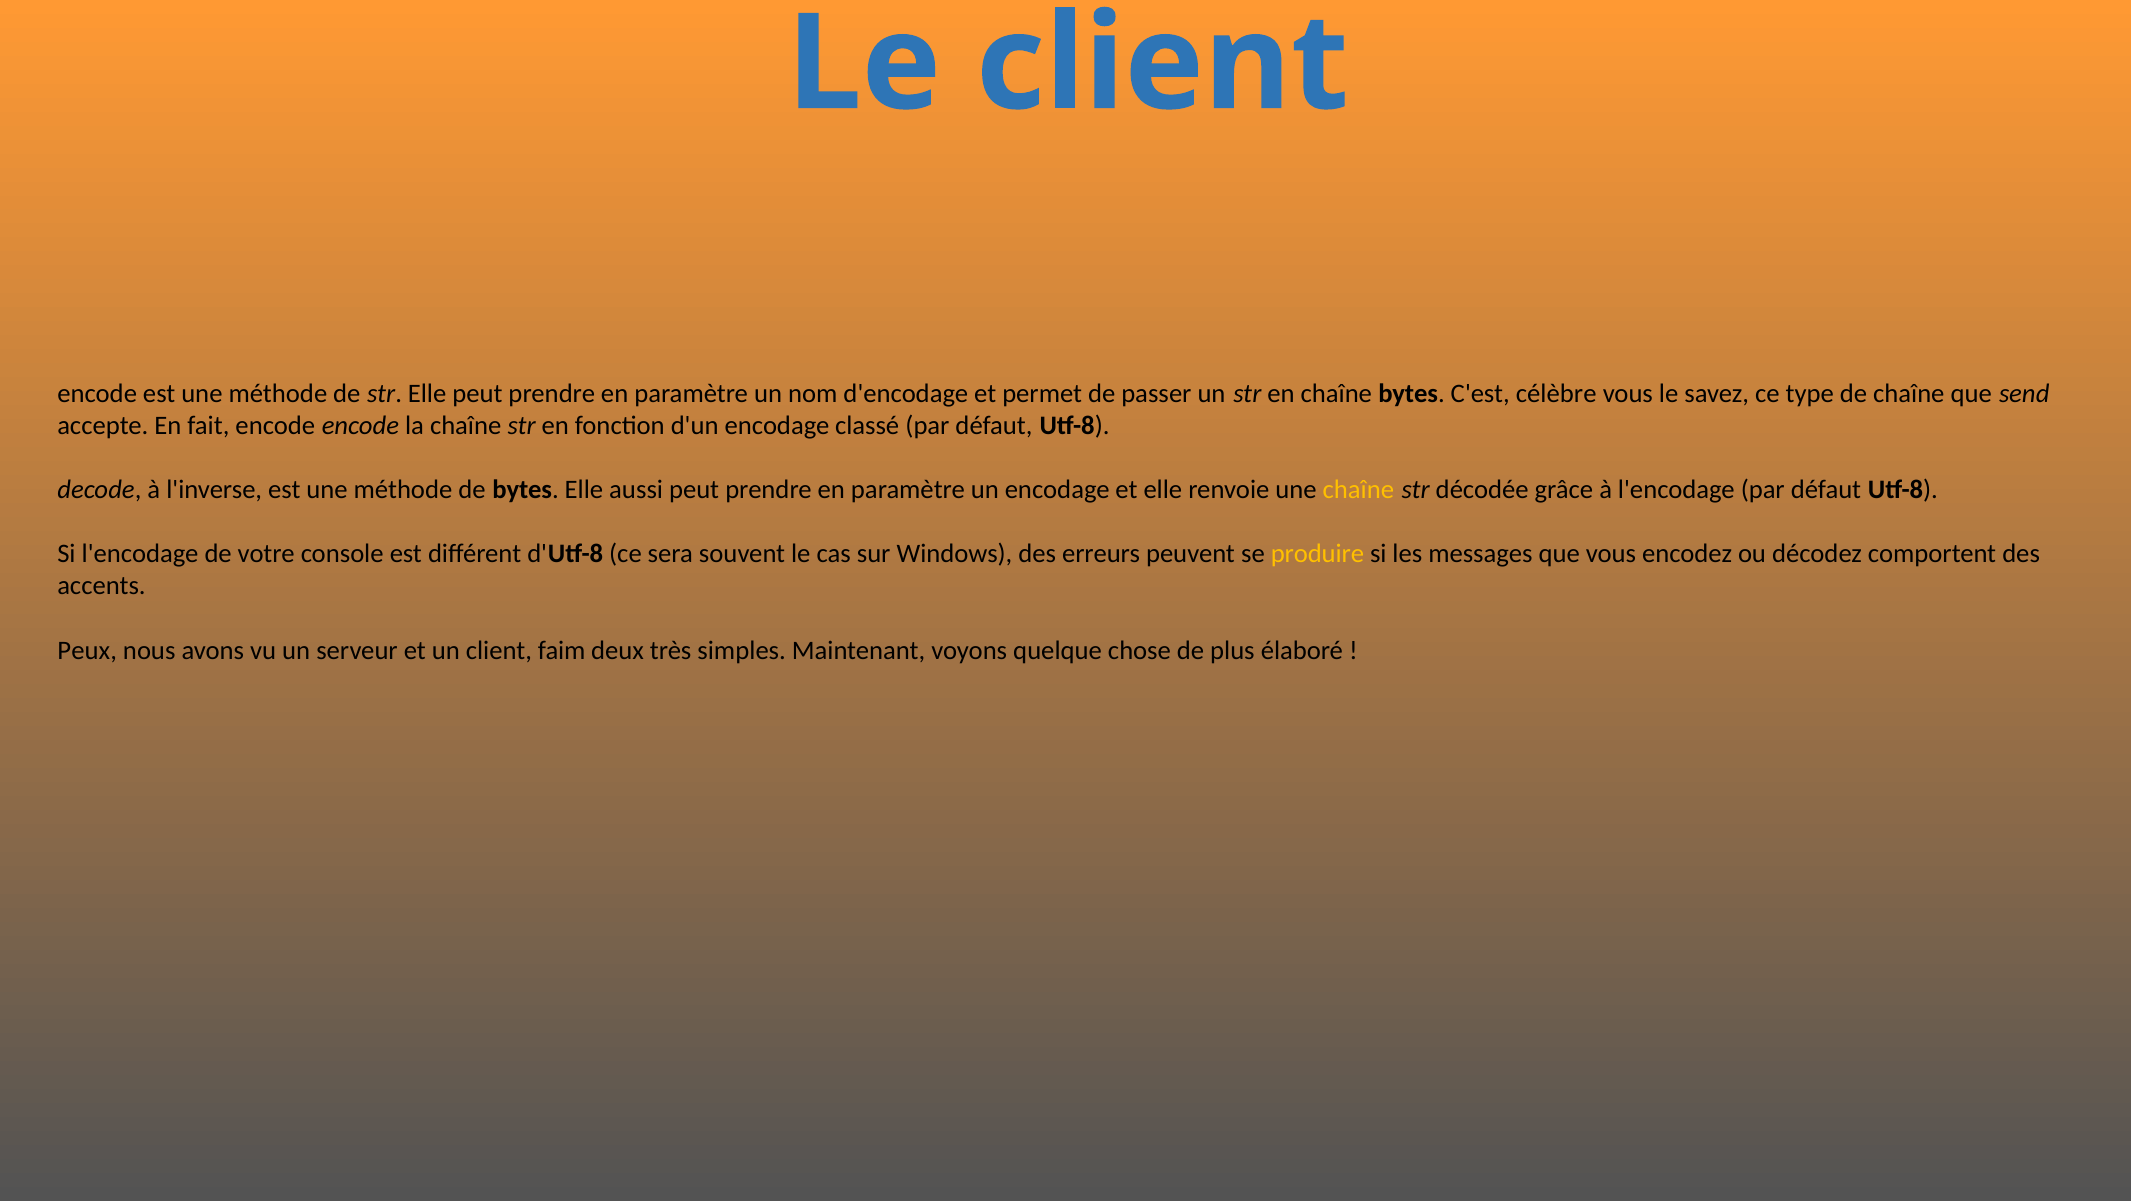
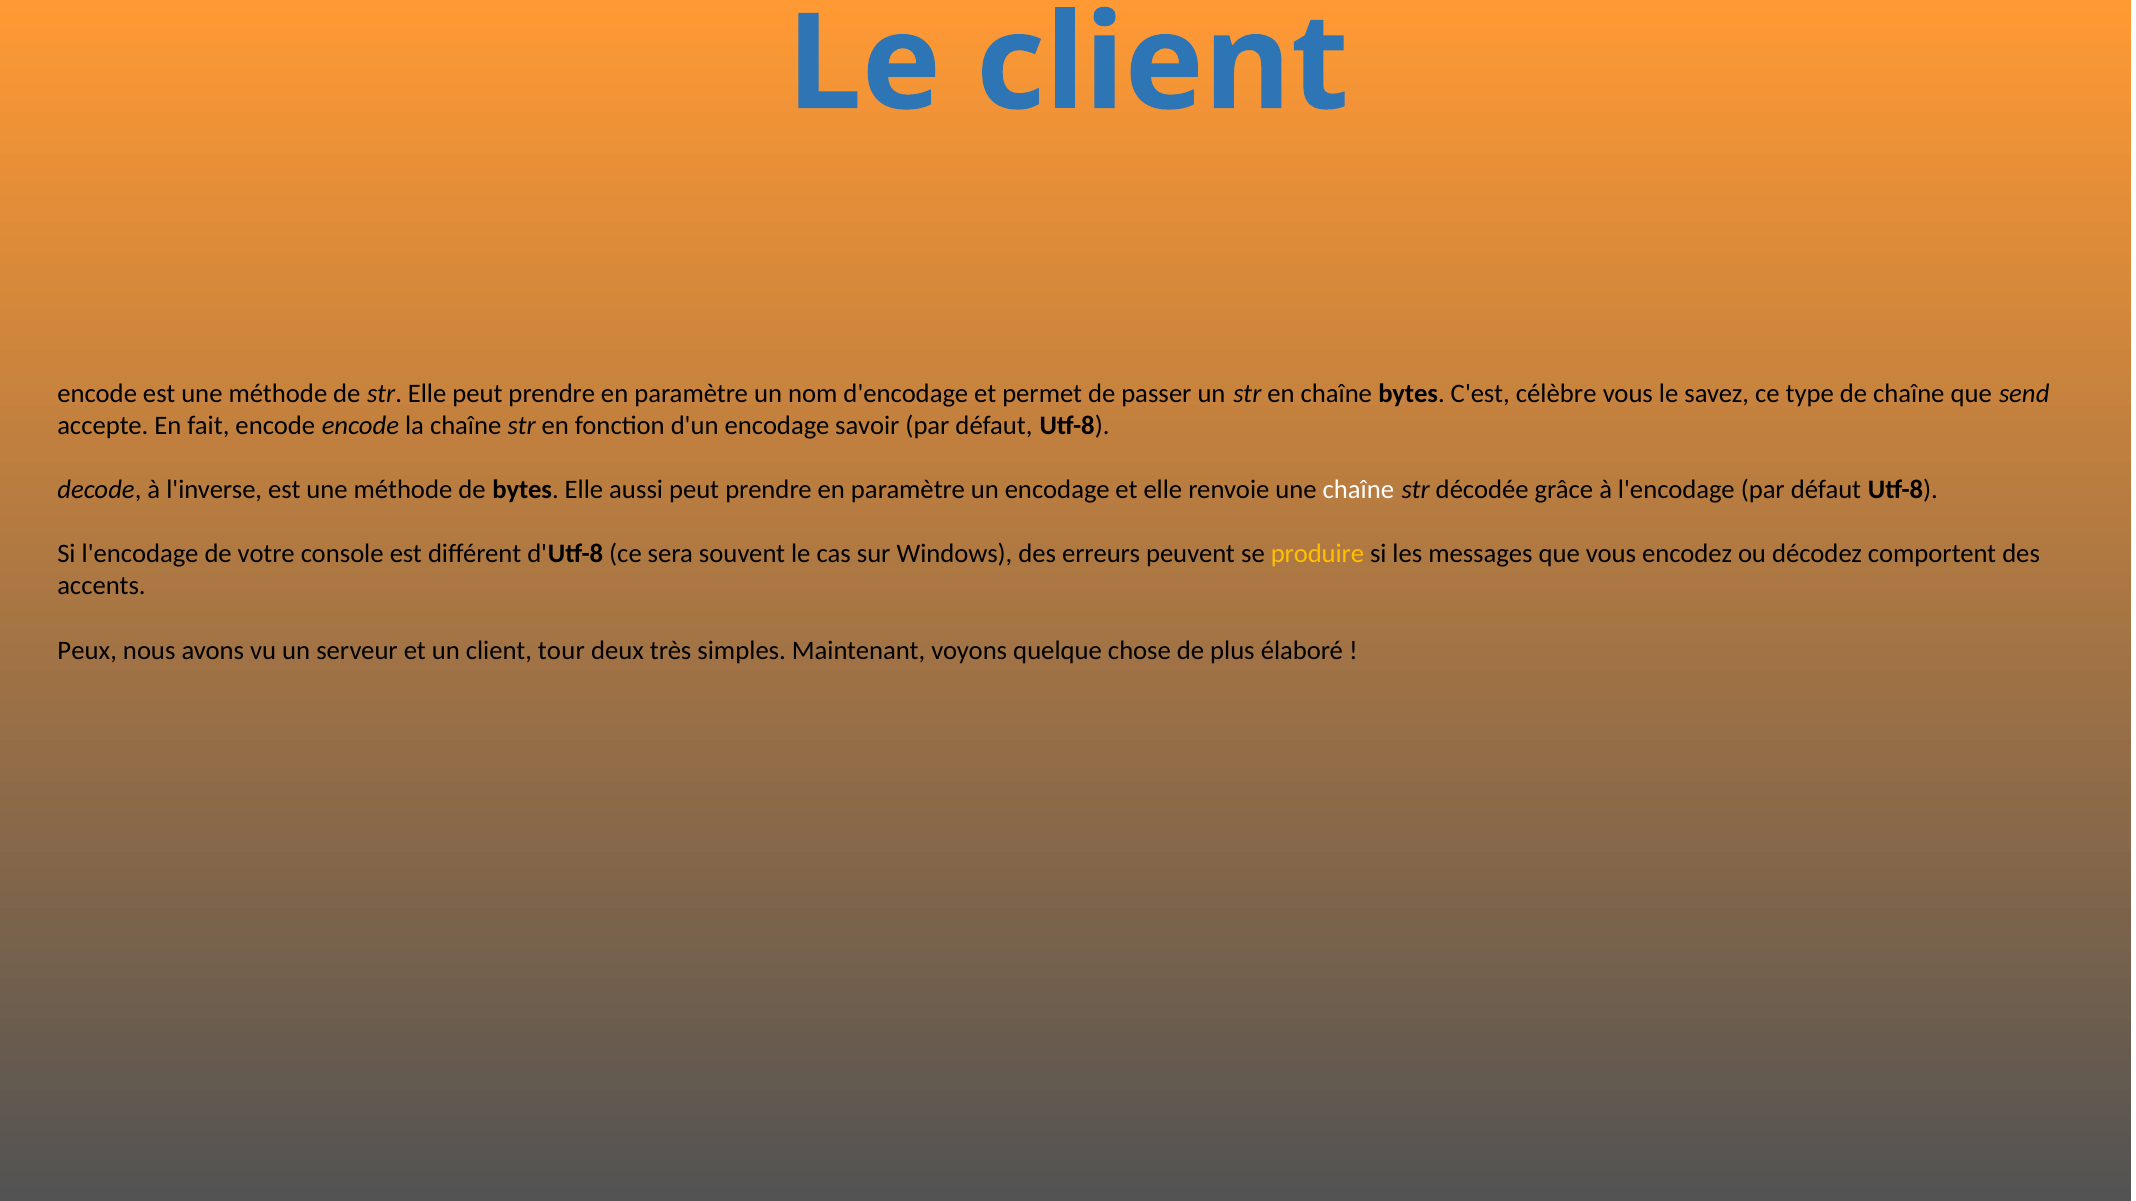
classé: classé -> savoir (867, 426)
chaîne colour: yellow -> white (1358, 490)
faim: faim -> tour (561, 650)
